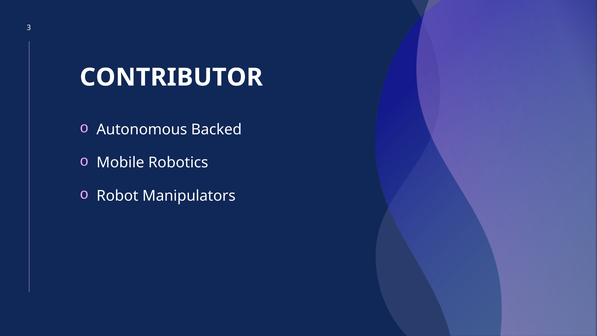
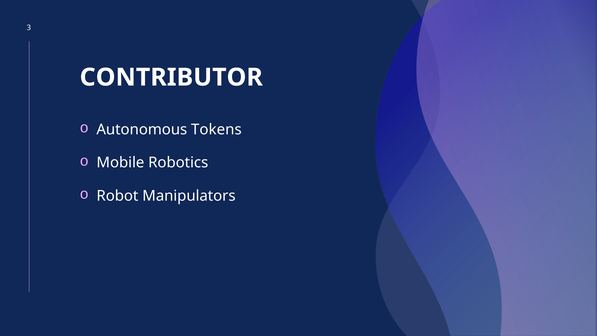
Backed: Backed -> Tokens (216, 130)
